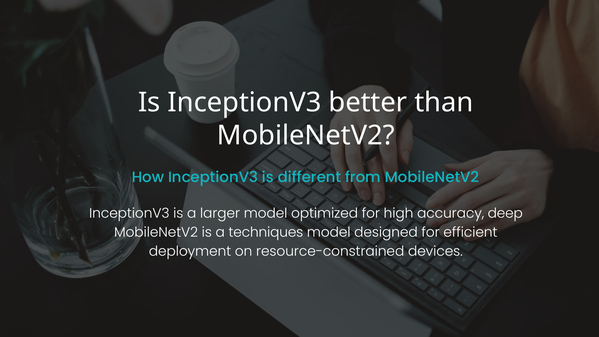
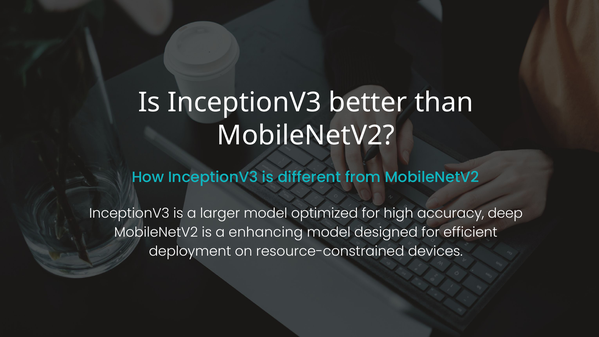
techniques: techniques -> enhancing (266, 232)
